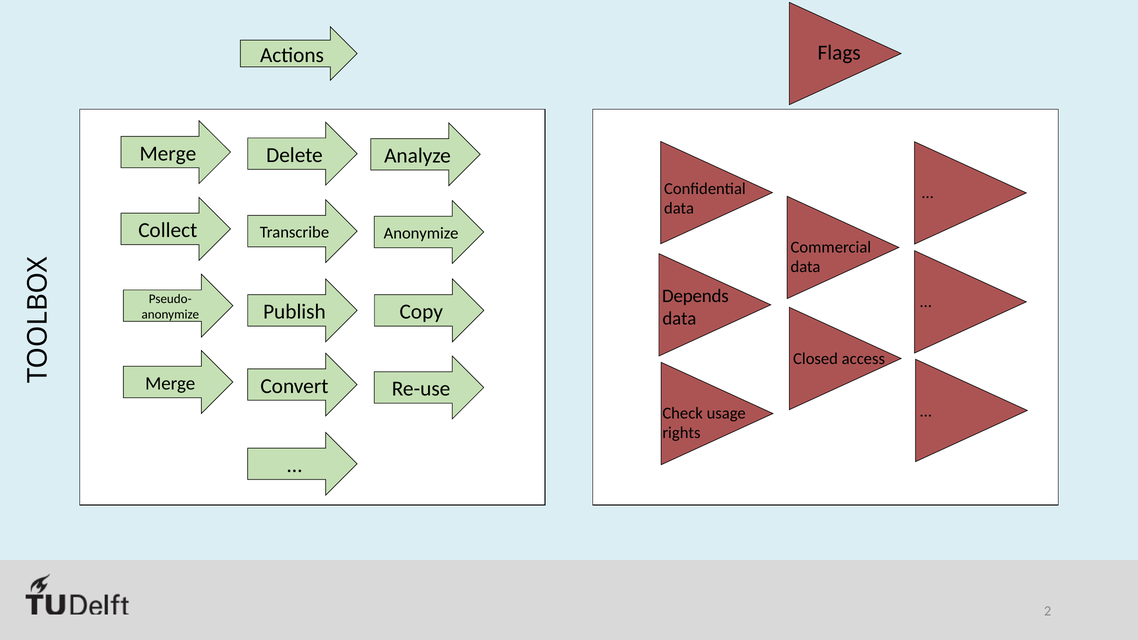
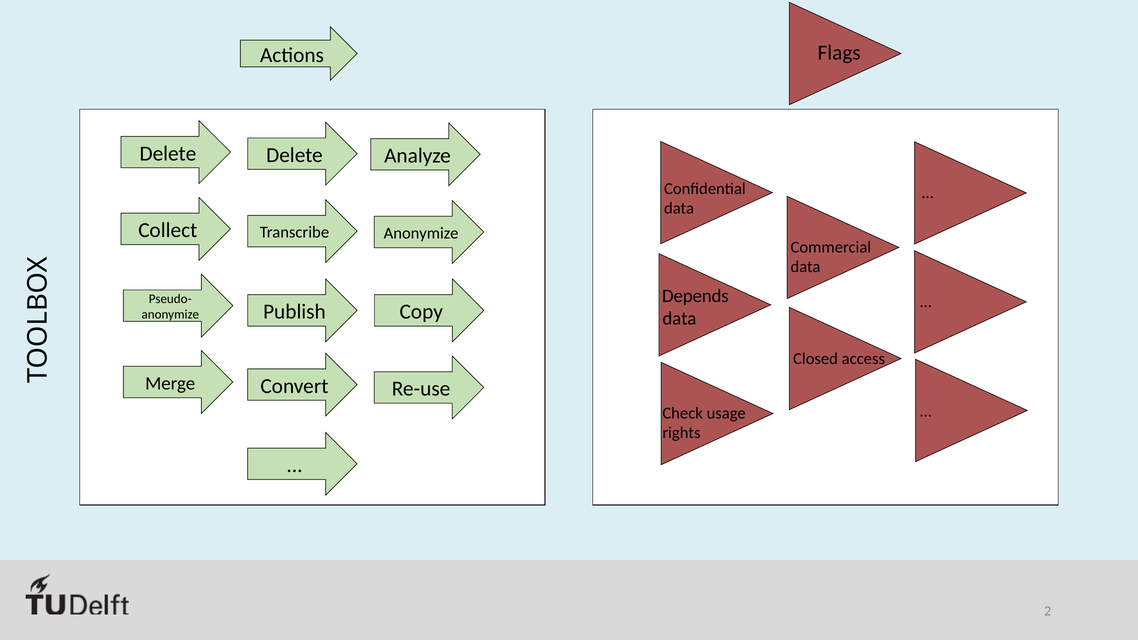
Merge: Merge -> Delete (168, 154)
